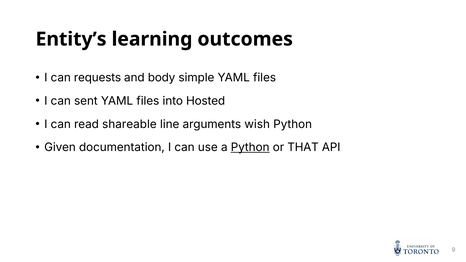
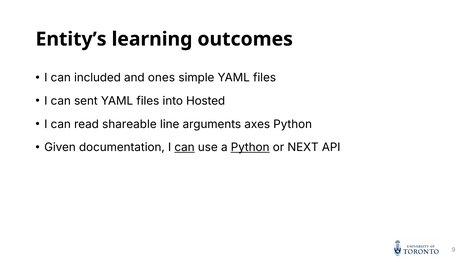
requests: requests -> included (97, 78)
body: body -> ones (161, 78)
wish: wish -> axes (257, 124)
can underline: none -> present (185, 148)
THAT: THAT -> NEXT (303, 148)
